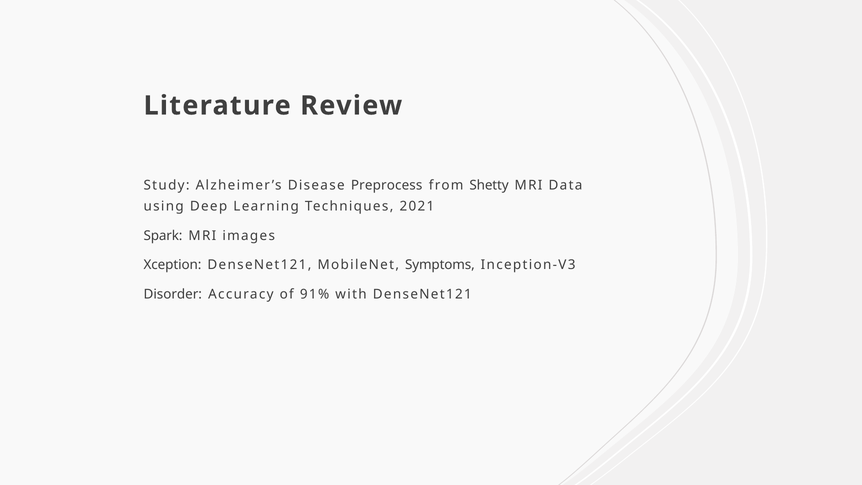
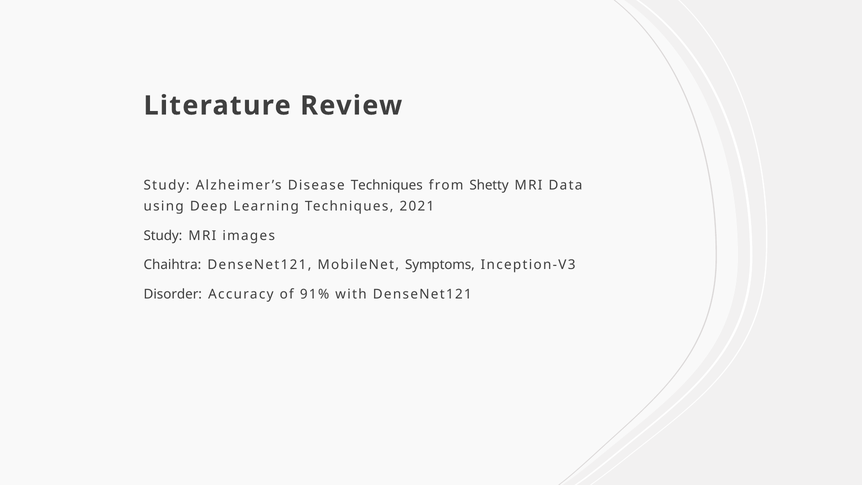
Disease Preprocess: Preprocess -> Techniques (387, 185)
Spark: Spark -> Study (163, 235)
Xception: Xception -> Chaihtra (172, 265)
